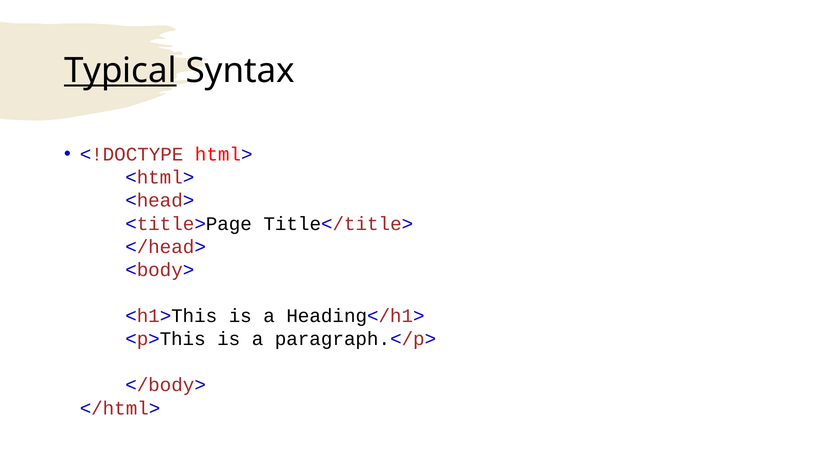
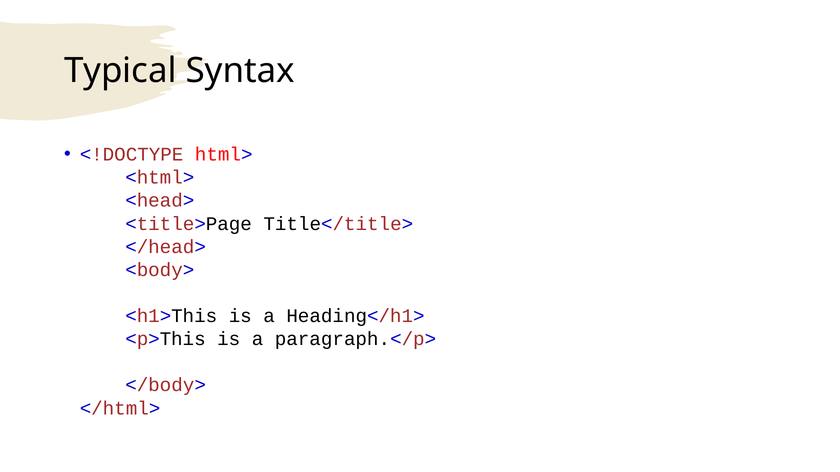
Typical underline: present -> none (120, 71)
